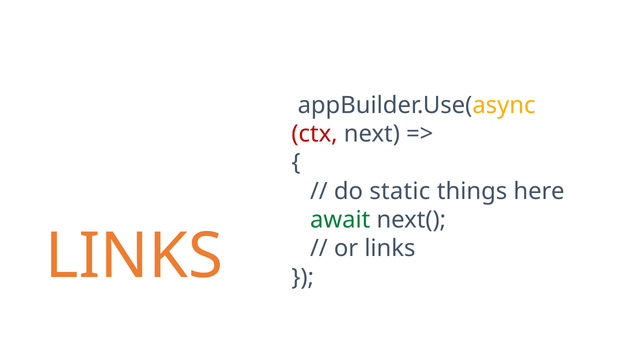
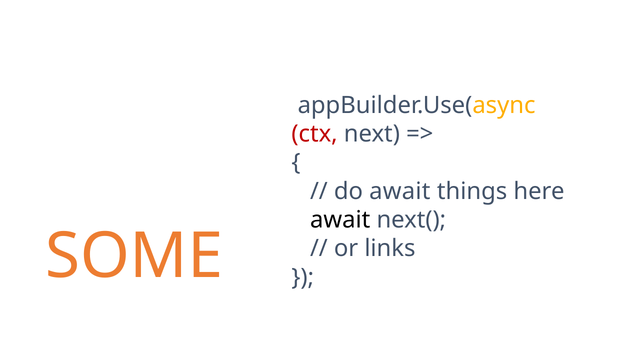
do static: static -> await (400, 191)
await colour: green -> black (340, 220)
LINKS: LINKS -> SOME (134, 256)
